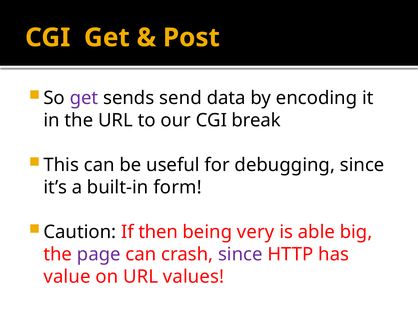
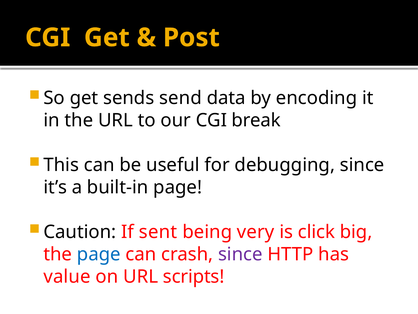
get colour: purple -> black (84, 98)
built-in form: form -> page (178, 187)
then: then -> sent (158, 232)
able: able -> click (316, 232)
page colour: purple -> blue (99, 254)
values: values -> scripts (194, 276)
